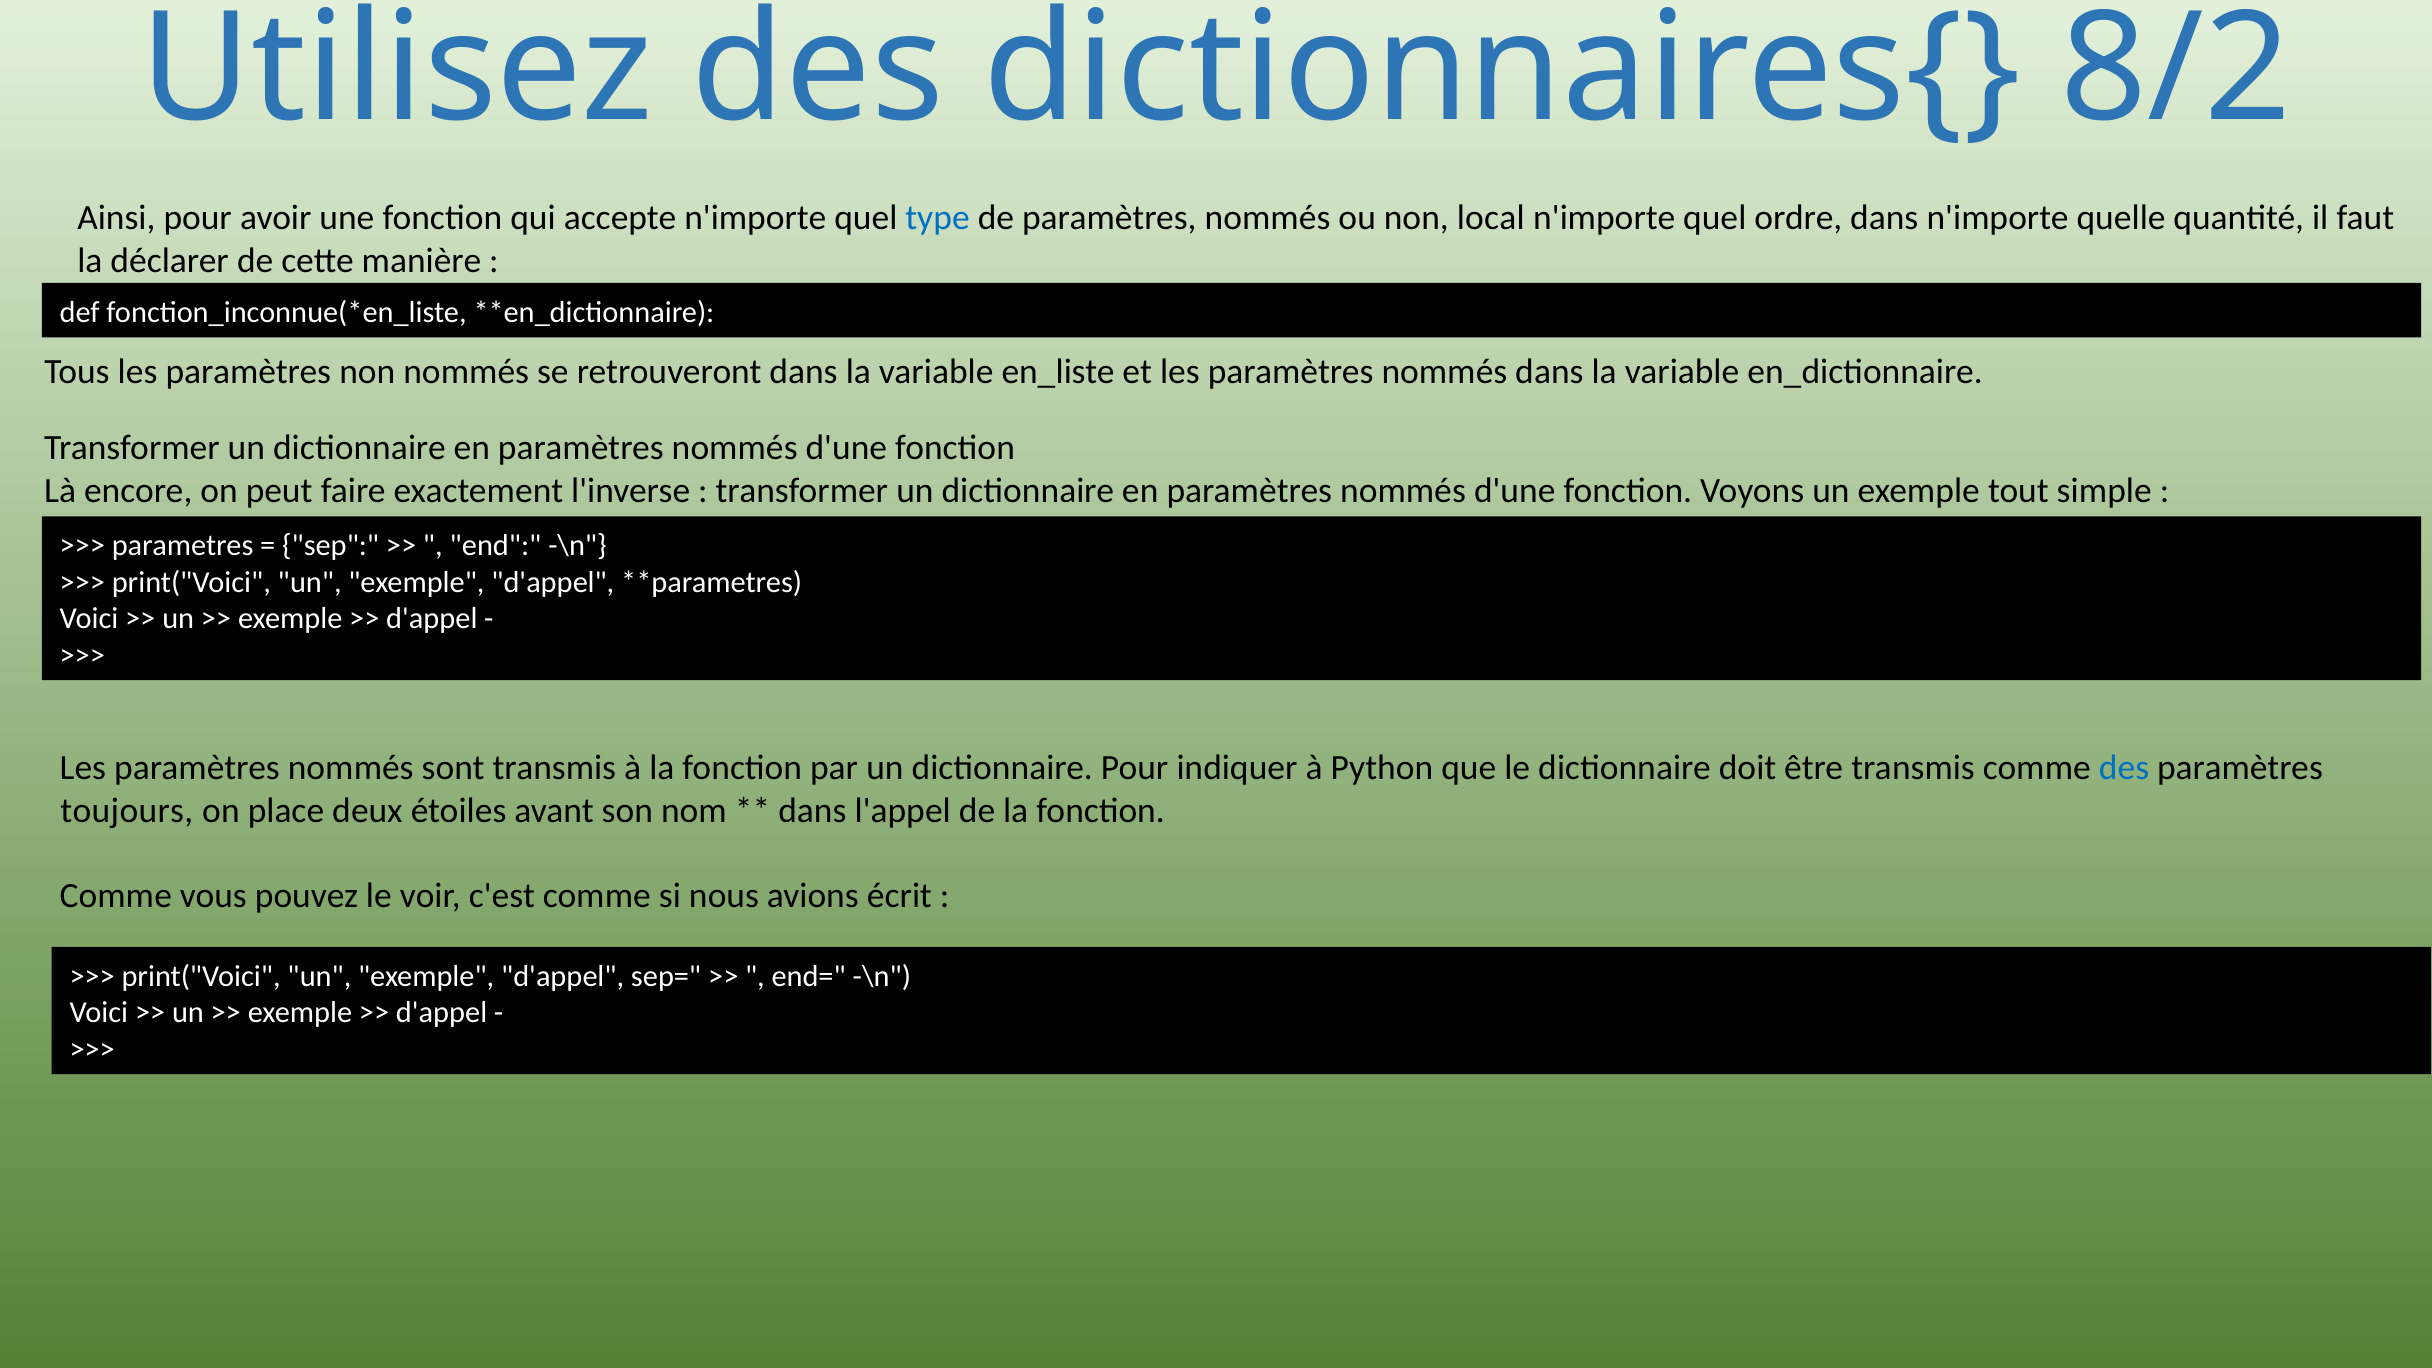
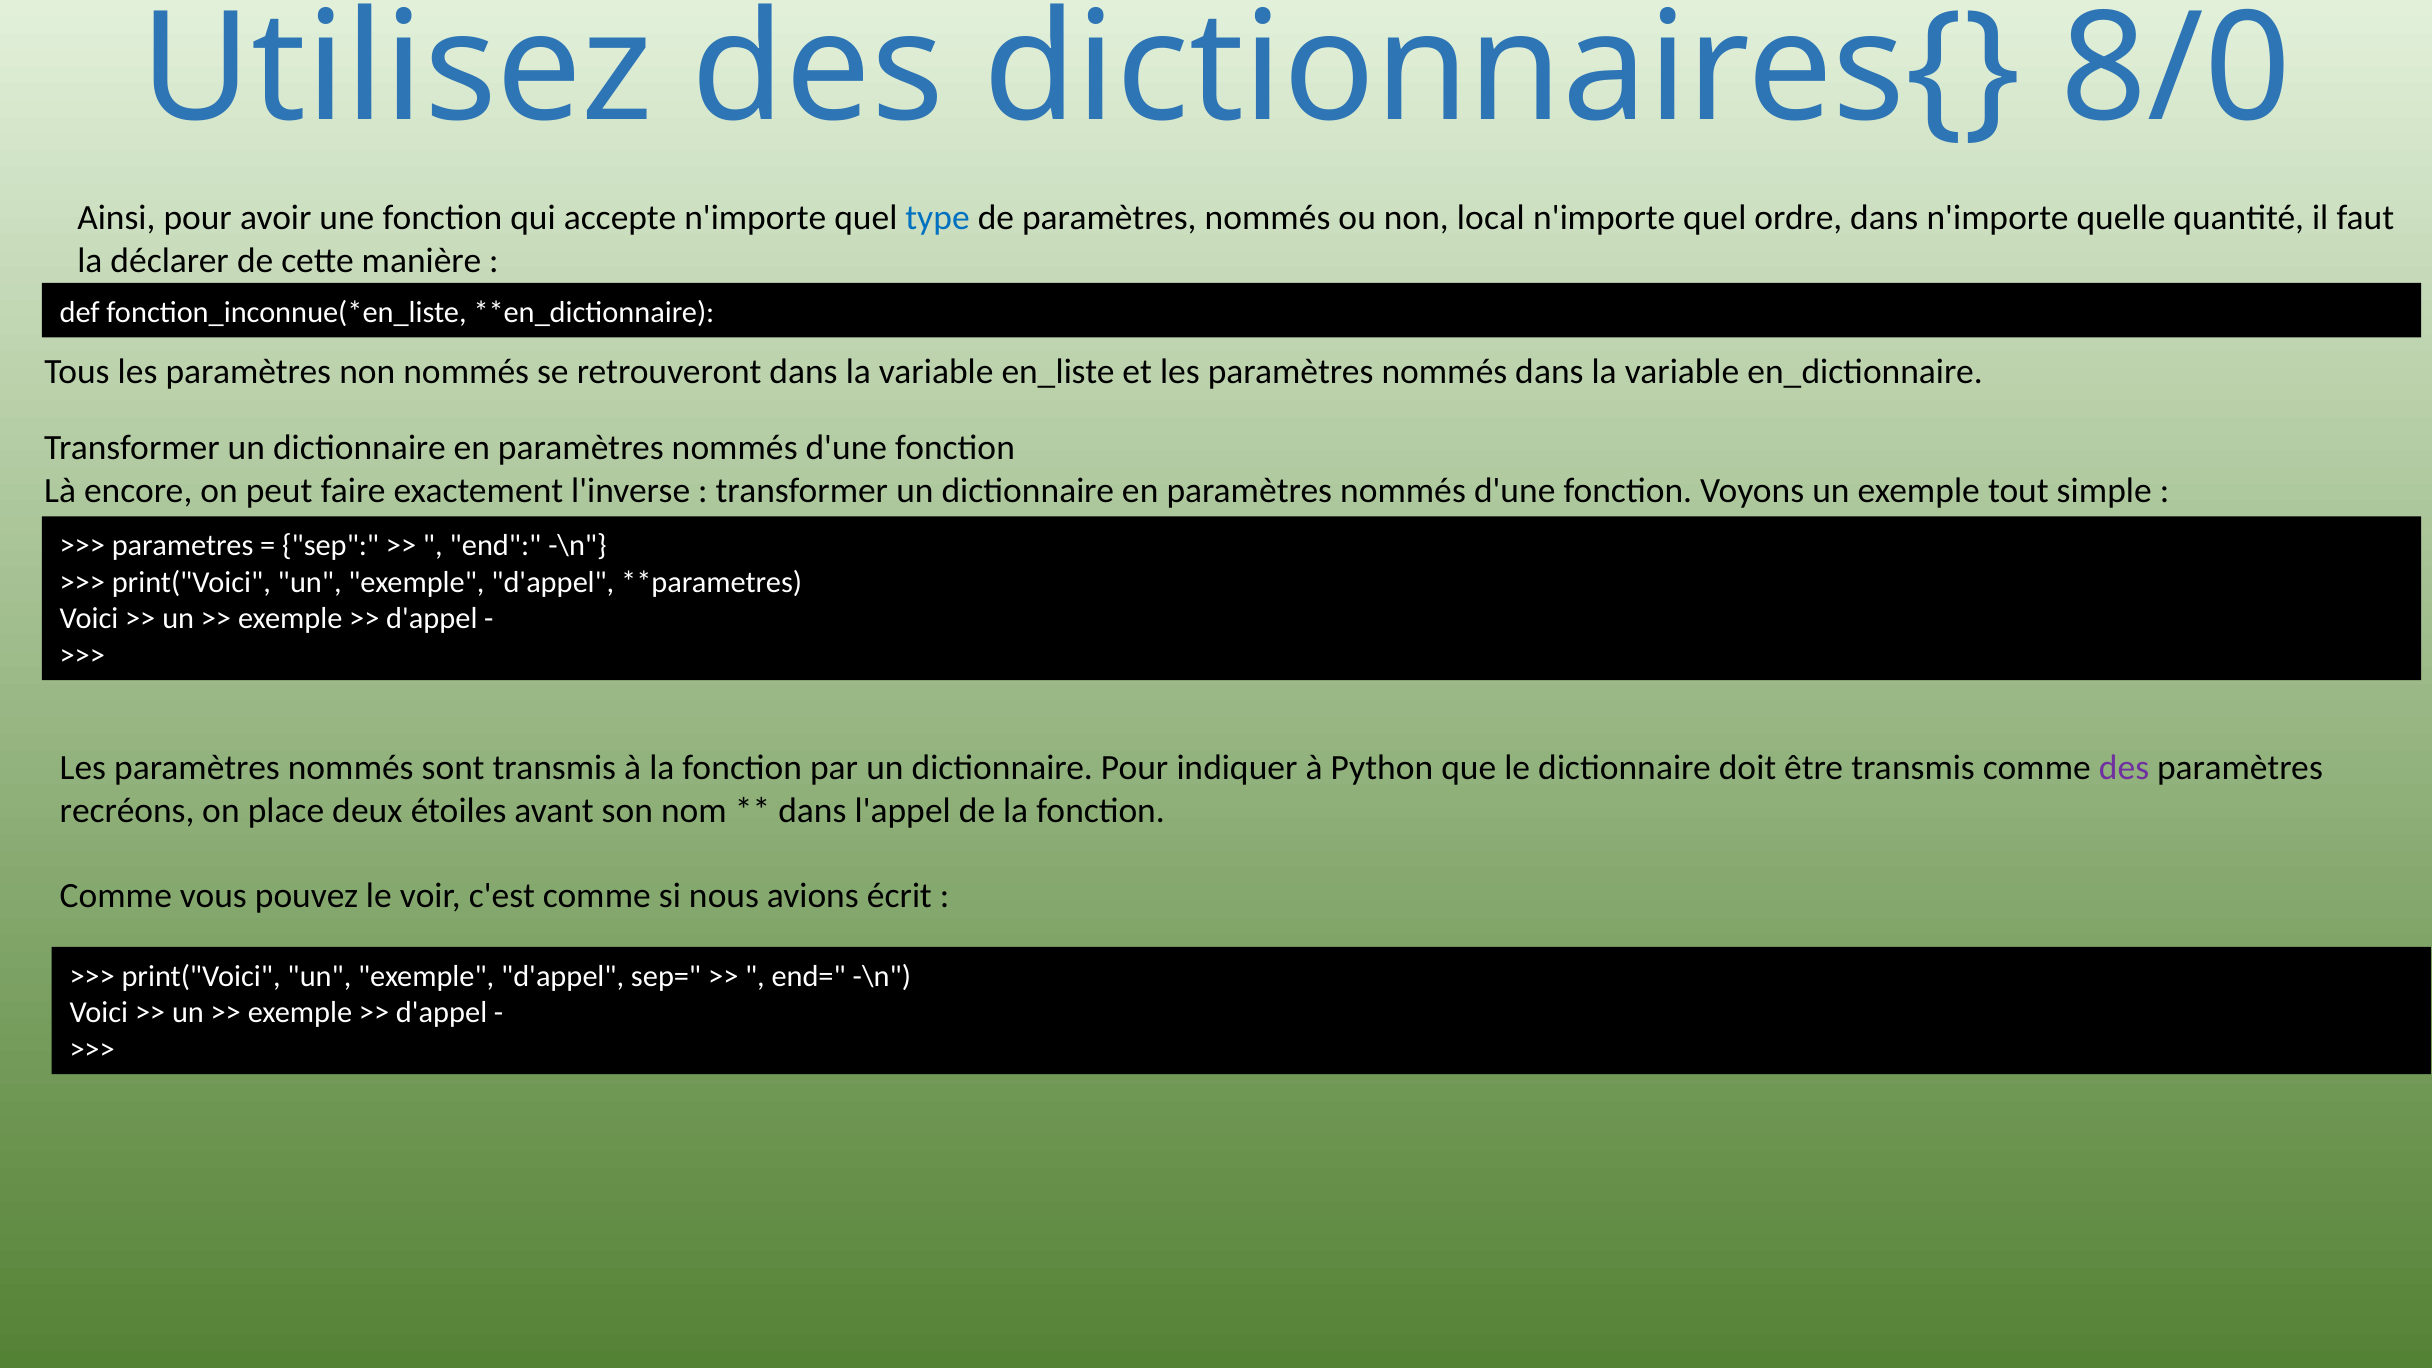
8/2: 8/2 -> 8/0 (2176, 70)
des colour: blue -> purple (2124, 768)
toujours: toujours -> recréons (127, 810)
